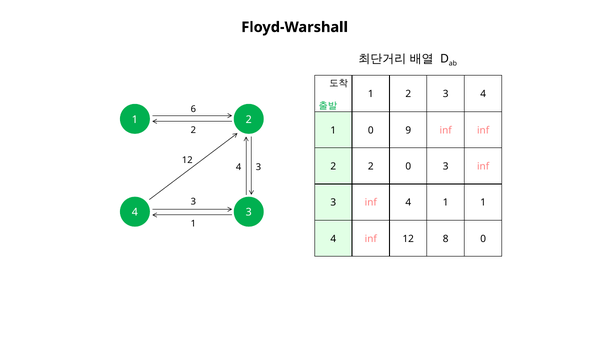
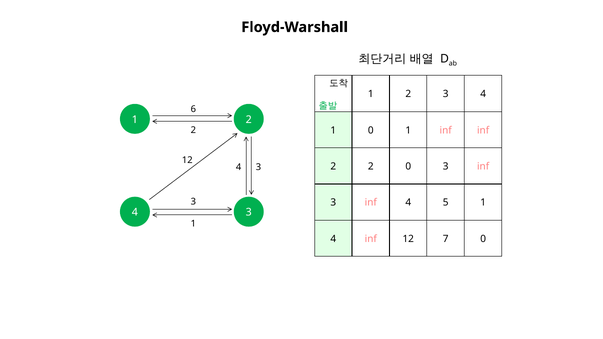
0 9: 9 -> 1 (408, 130)
inf 4 1: 1 -> 5 (446, 203)
8: 8 -> 7 (446, 239)
